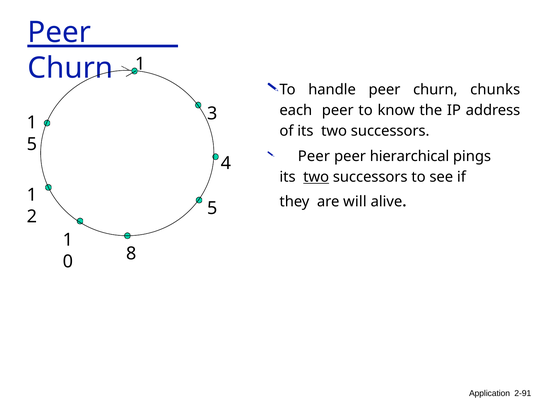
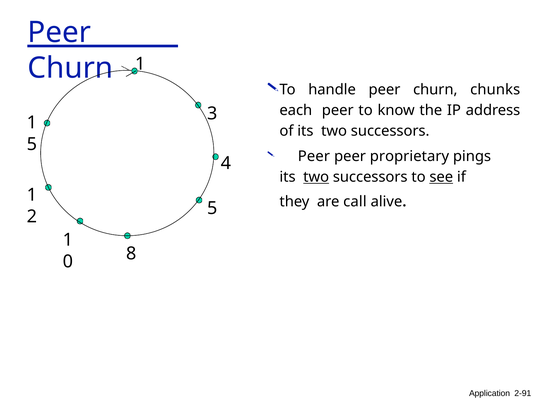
hierarchical: hierarchical -> proprietary (409, 156)
see underline: none -> present (441, 177)
will: will -> call (355, 201)
